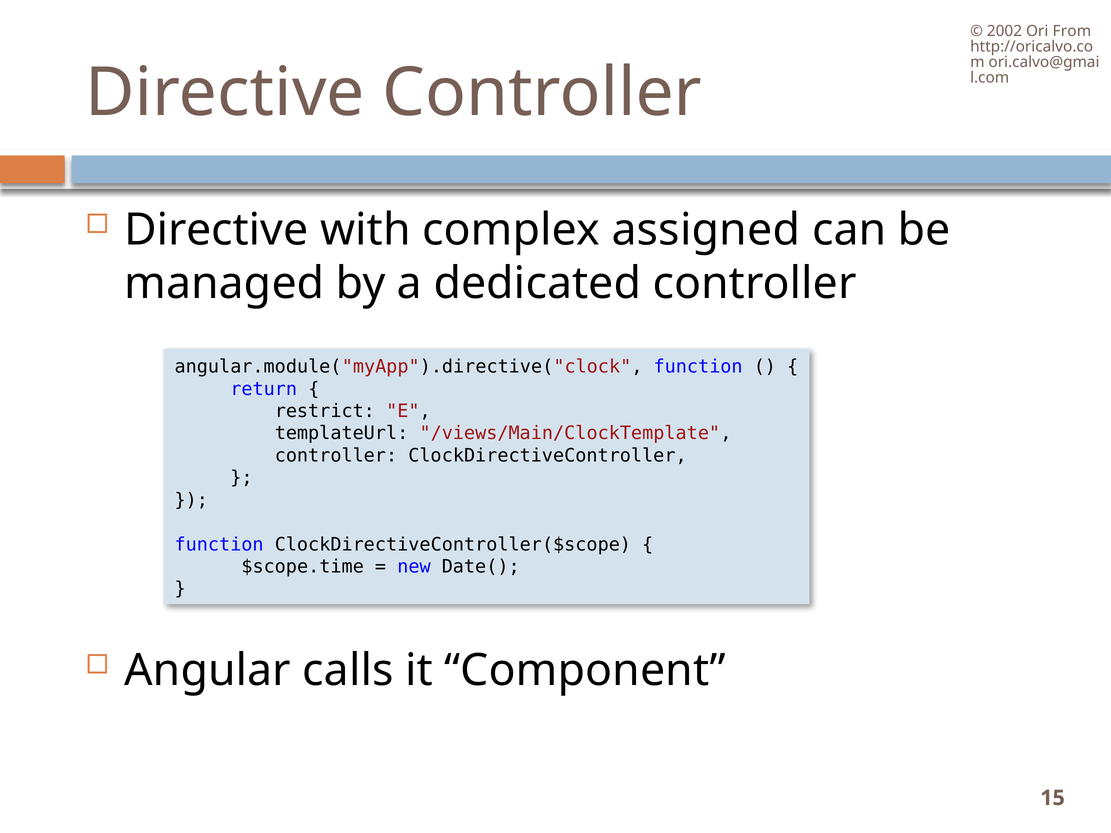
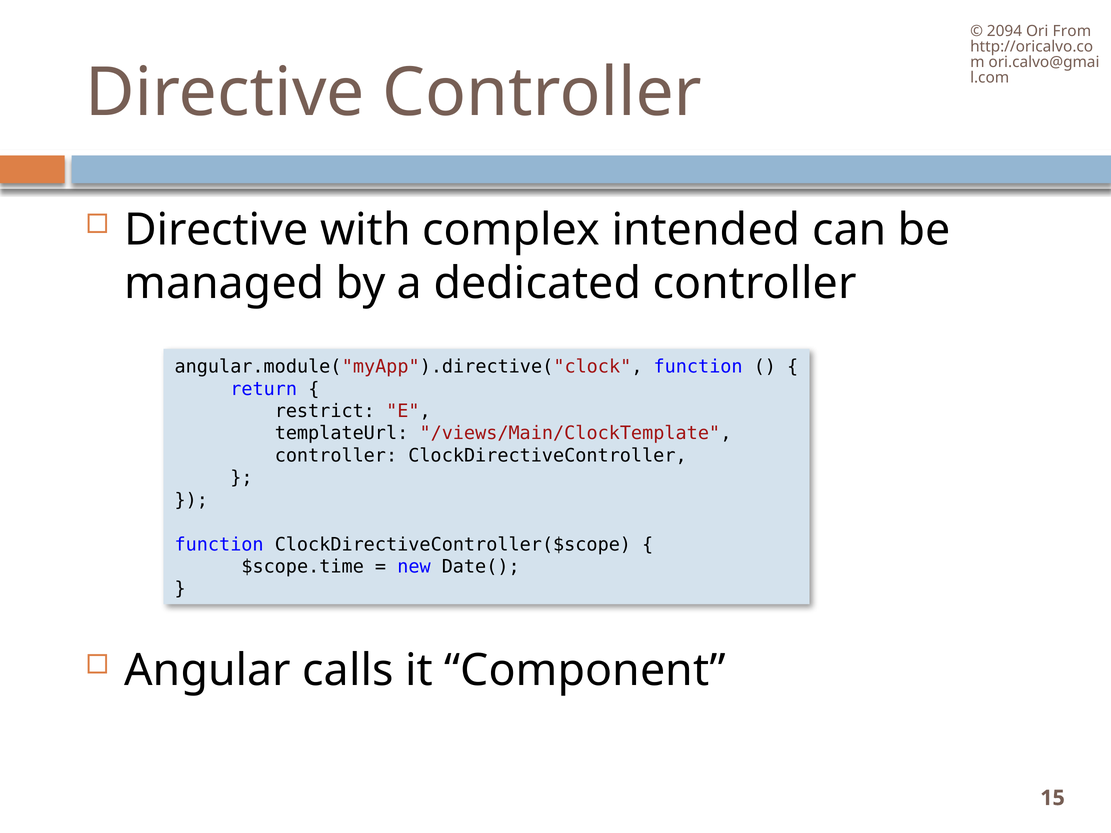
2002: 2002 -> 2094 (1004, 31)
assigned: assigned -> intended (706, 230)
